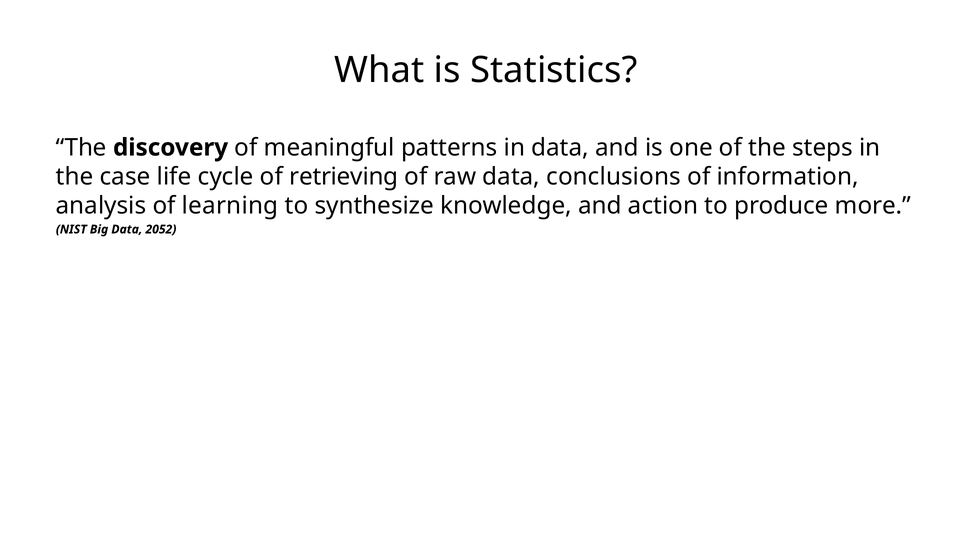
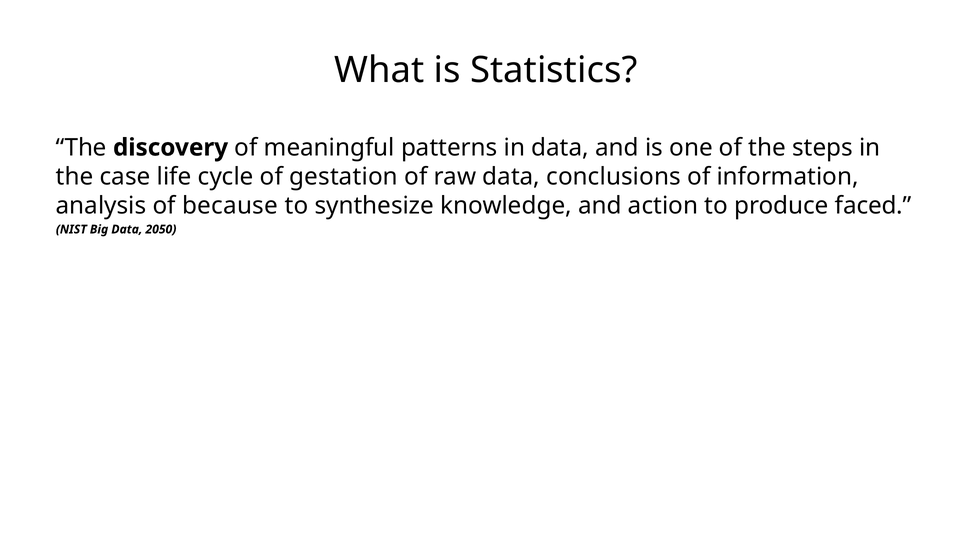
retrieving: retrieving -> gestation (344, 177)
learning: learning -> because (230, 206)
more: more -> faced (873, 206)
2052: 2052 -> 2050 (161, 229)
